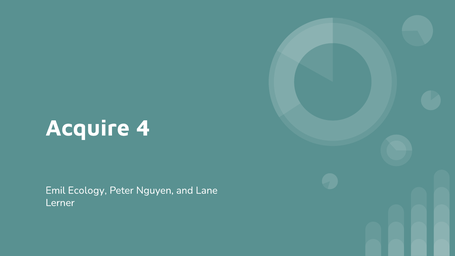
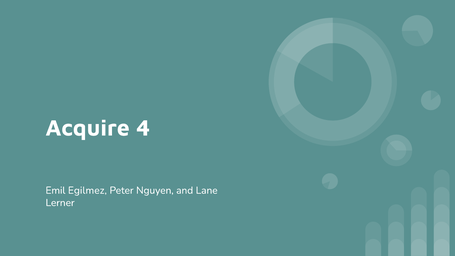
Ecology: Ecology -> Egilmez (87, 190)
